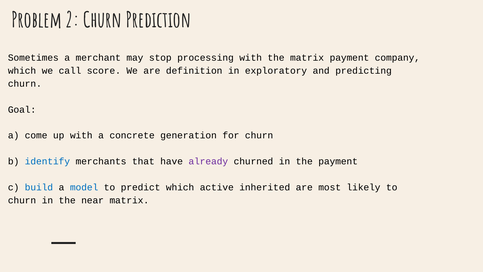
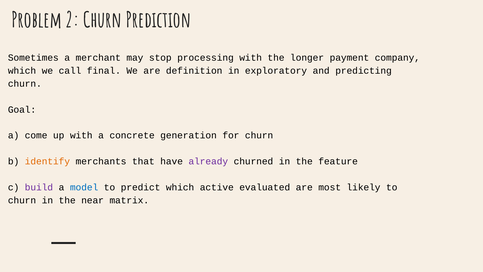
the matrix: matrix -> longer (307, 58)
score: score -> final (104, 71)
identify colour: blue -> orange (47, 161)
the payment: payment -> feature (338, 161)
build colour: blue -> purple (39, 187)
inherited: inherited -> evaluated (265, 187)
